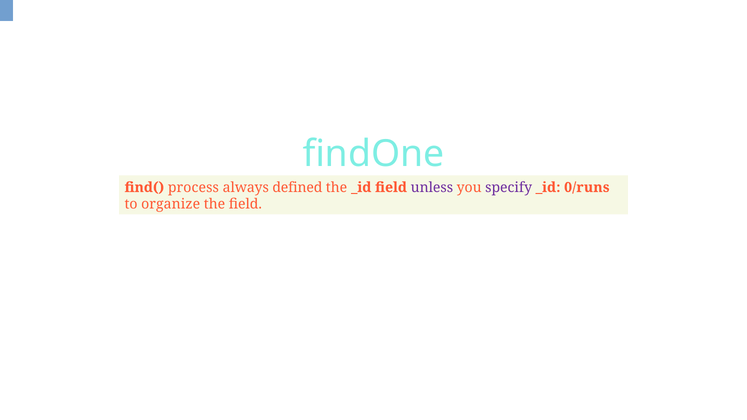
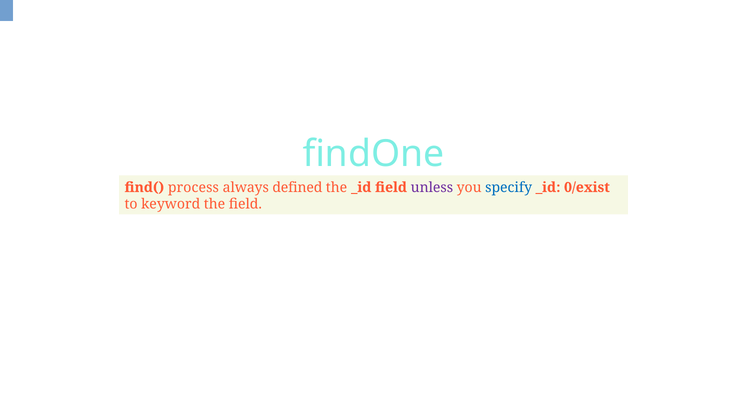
specify colour: purple -> blue (509, 187)
0/runs: 0/runs -> 0/exist (587, 187)
organize: organize -> keyword (171, 204)
